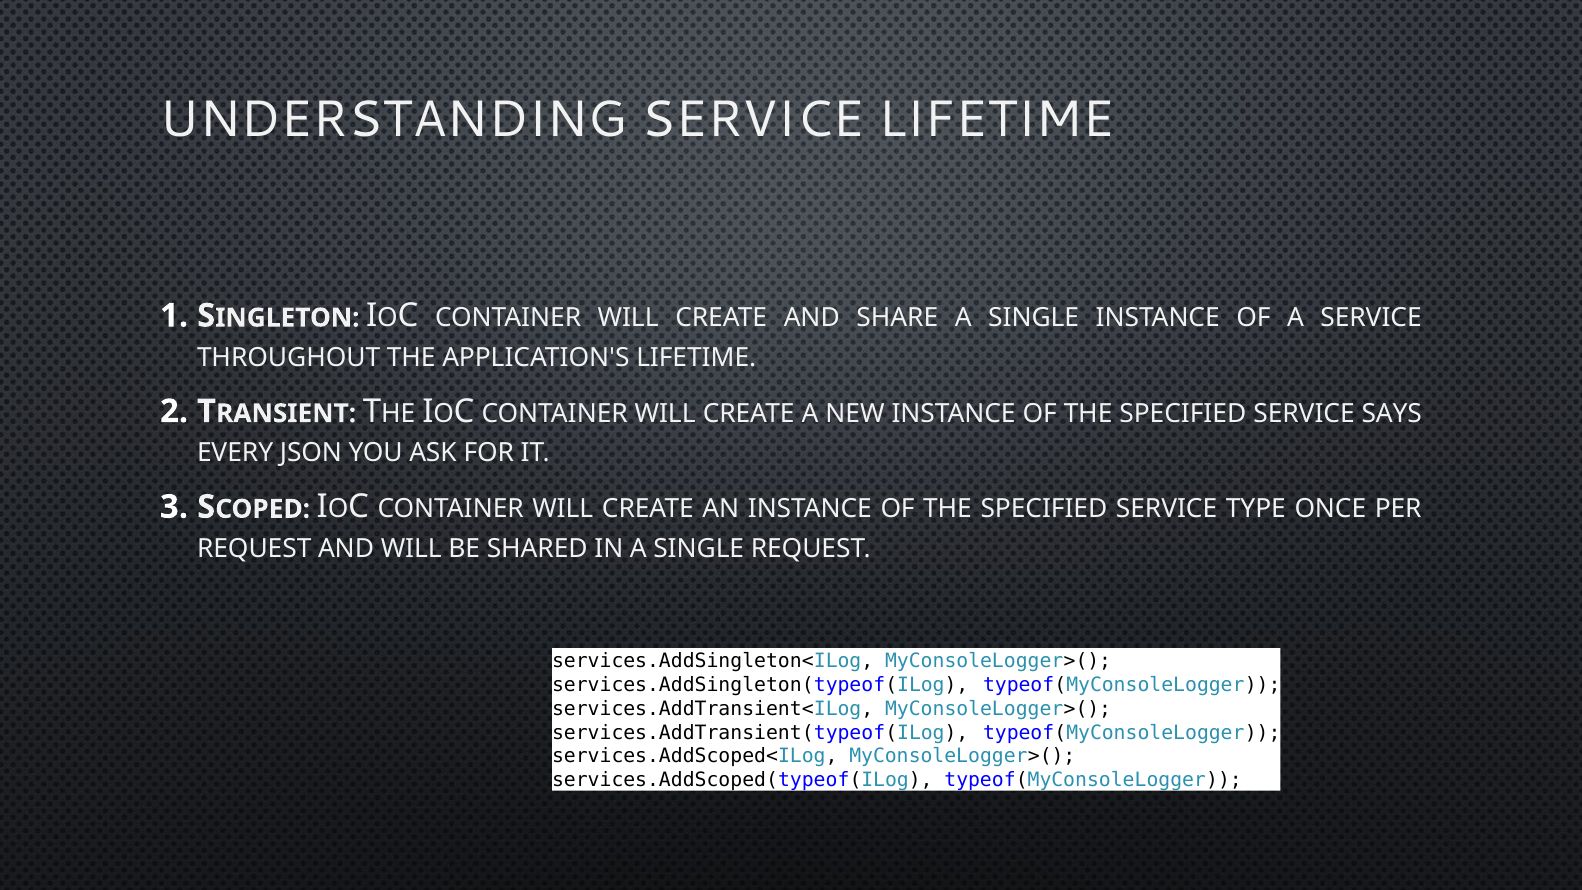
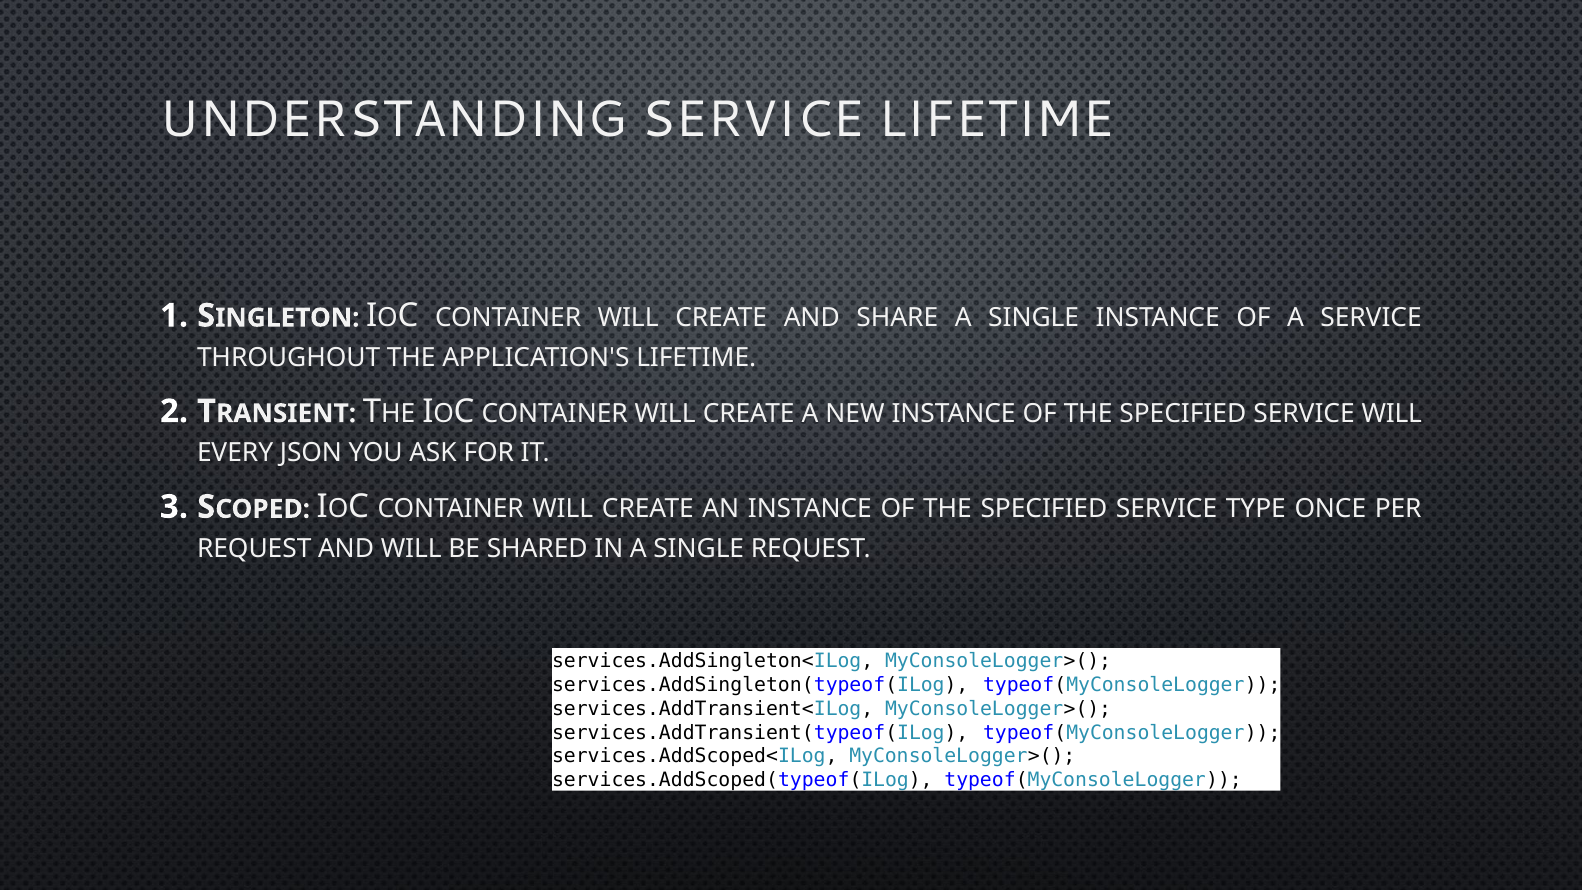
SERVICE SAYS: SAYS -> WILL (1392, 413)
